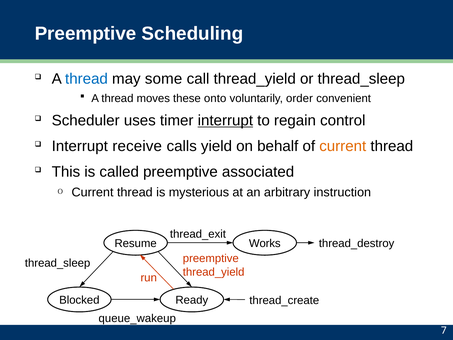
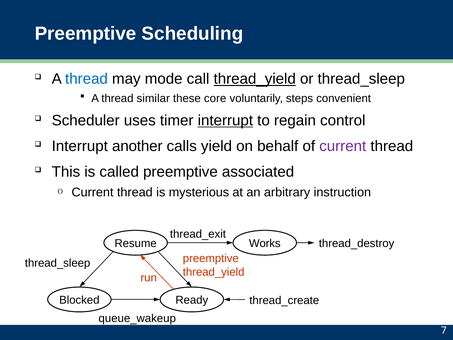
some: some -> mode (164, 79)
thread_yield underline: none -> present (255, 79)
moves: moves -> similar (153, 98)
onto: onto -> core (215, 98)
order: order -> steps (300, 98)
receive: receive -> another (137, 146)
current colour: orange -> purple (343, 146)
